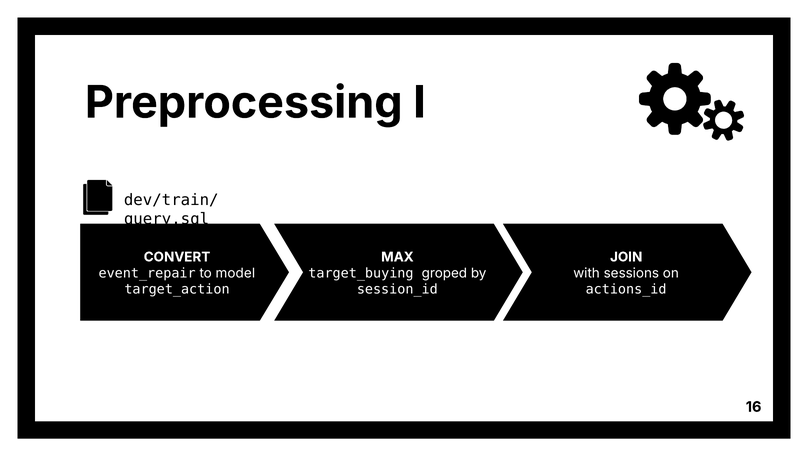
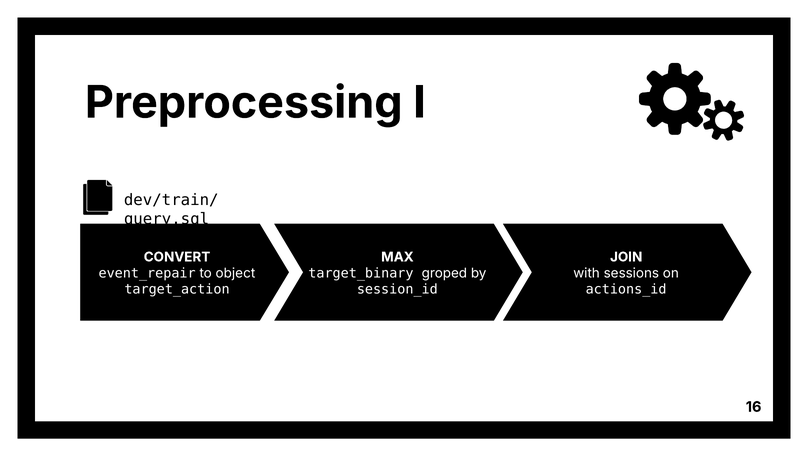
model: model -> object (235, 273)
target_buying: target_buying -> target_binary (361, 273)
